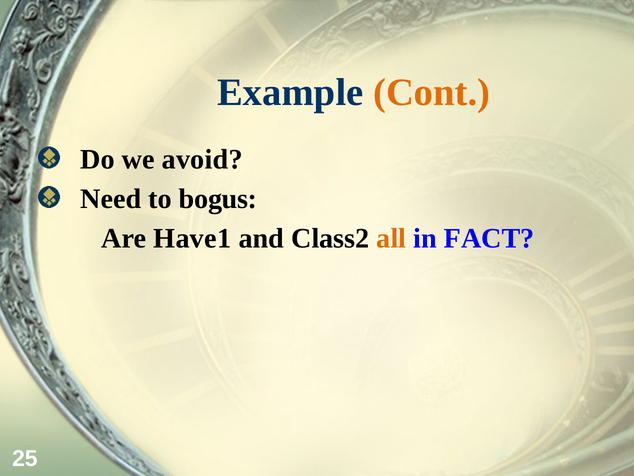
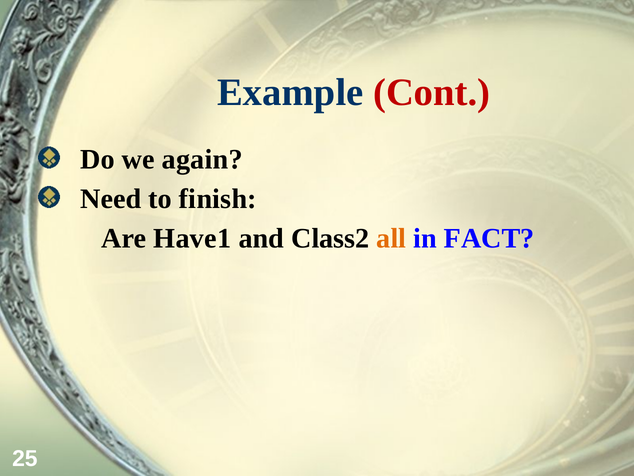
Cont colour: orange -> red (432, 93)
avoid: avoid -> again (202, 159)
bogus: bogus -> finish (218, 199)
